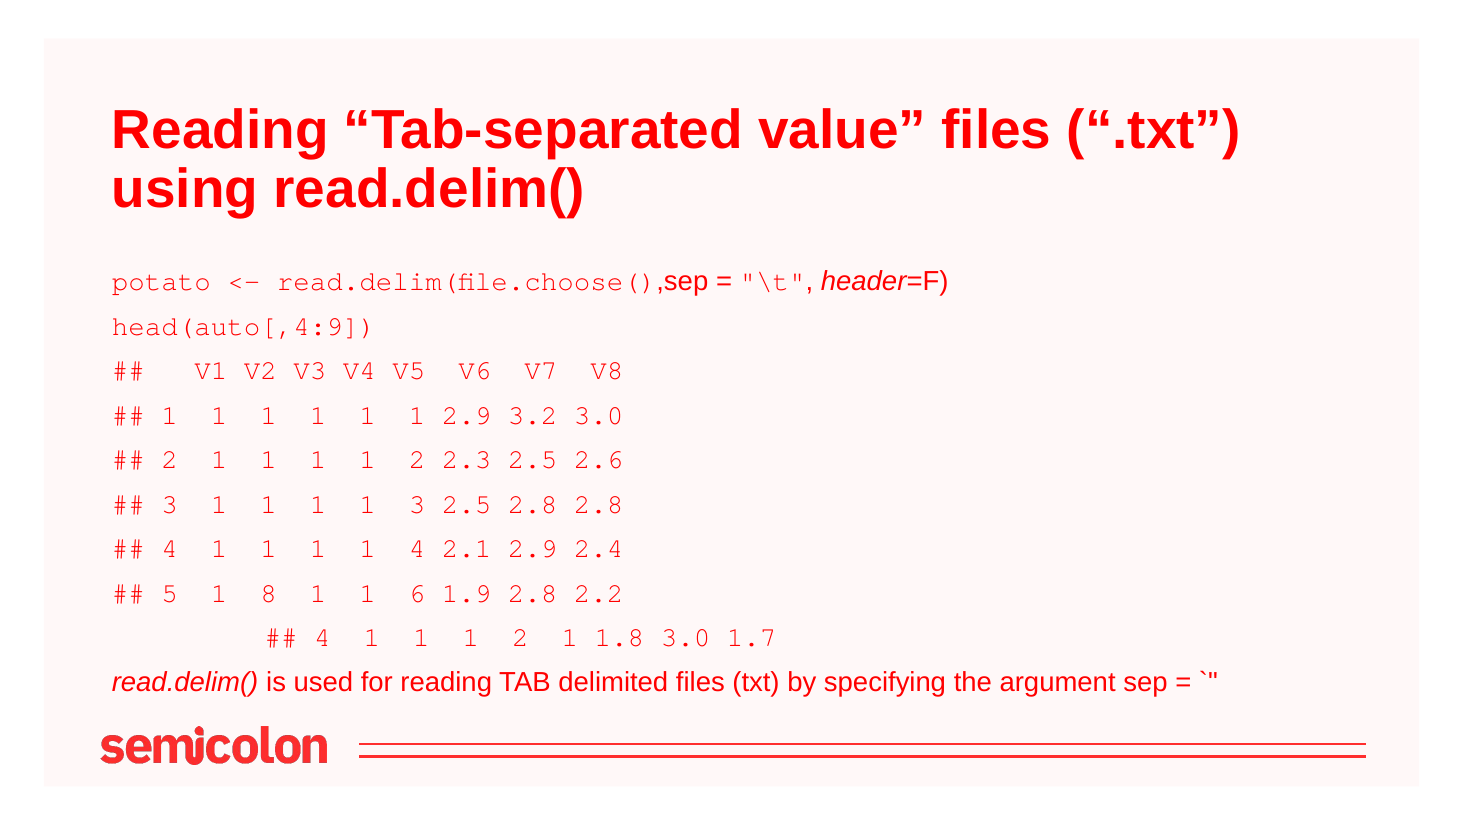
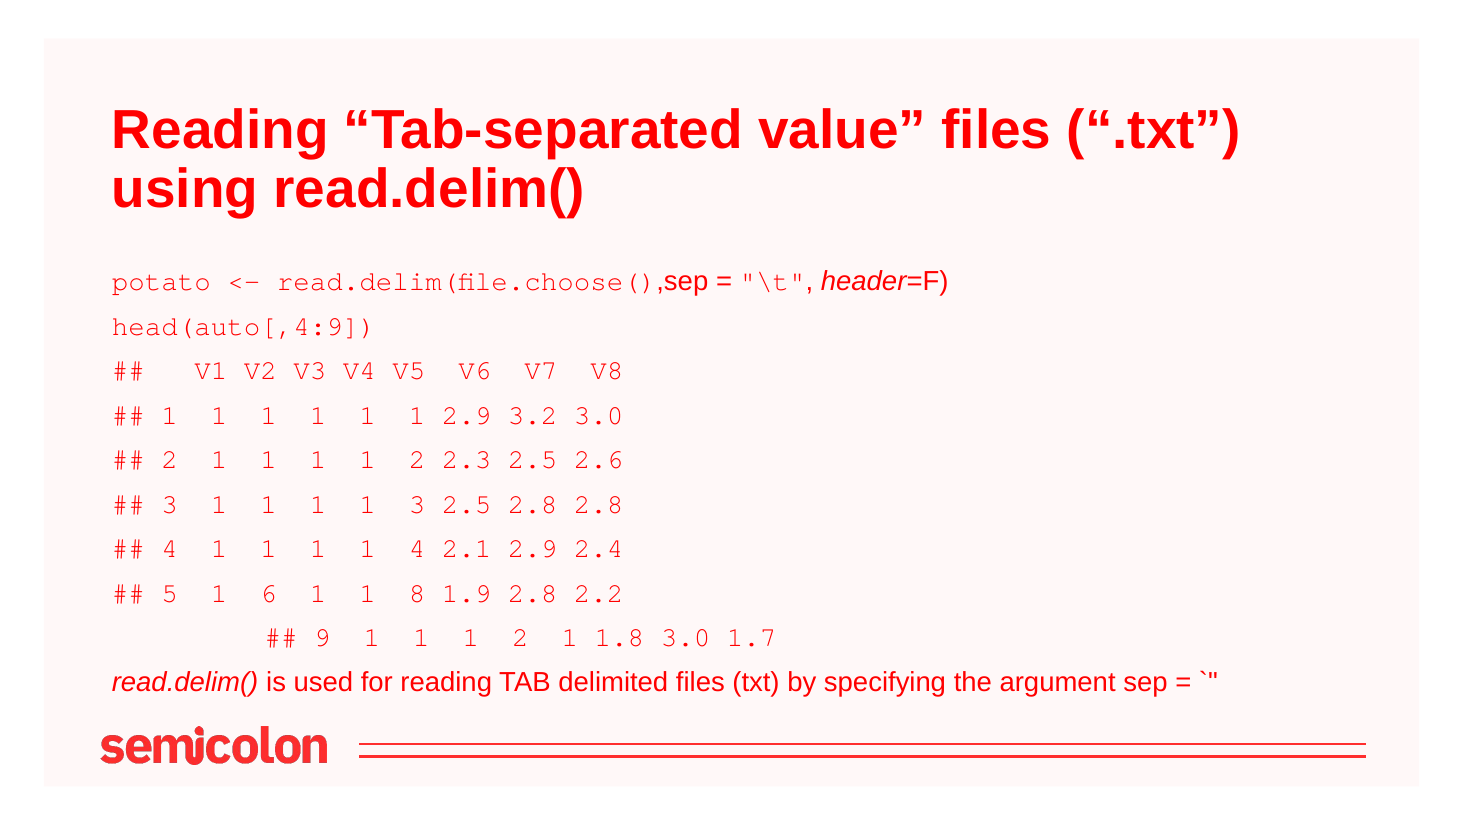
8: 8 -> 6 (269, 593)
6: 6 -> 8 (417, 593)
4: 4 -> 9 (322, 638)
